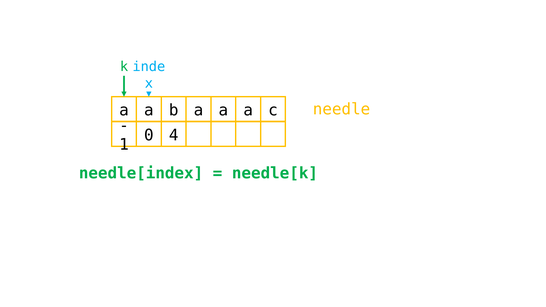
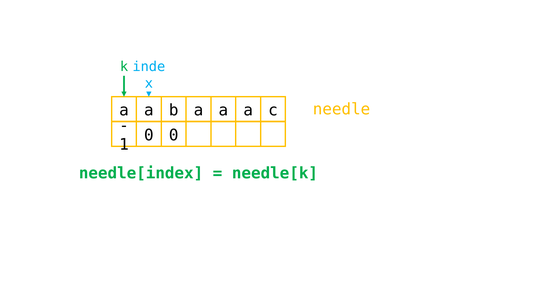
0 4: 4 -> 0 (174, 135)
